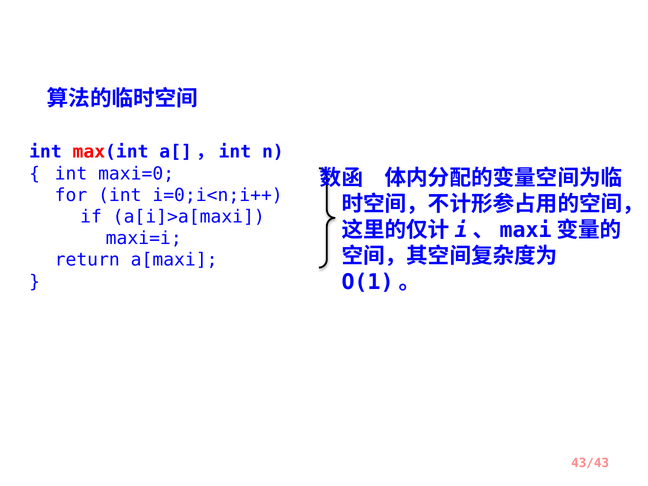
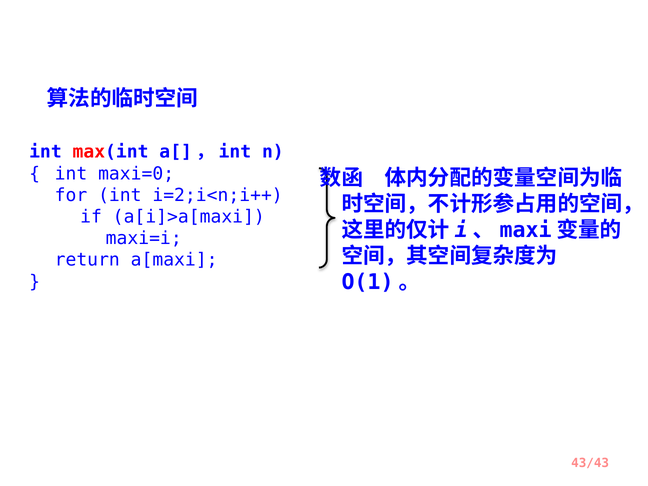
i=0;i<n;i++: i=0;i<n;i++ -> i=2;i<n;i++ (218, 195)
